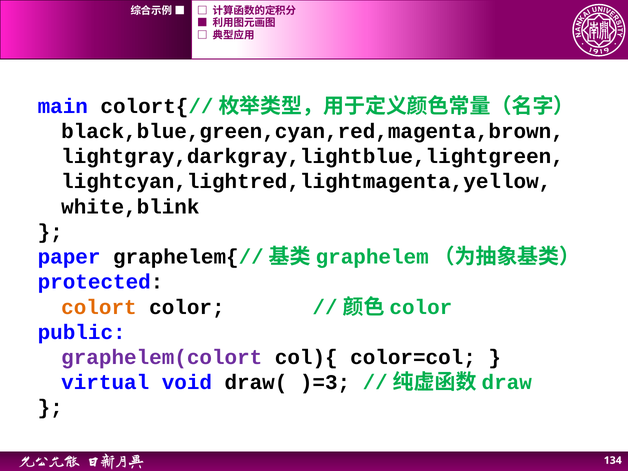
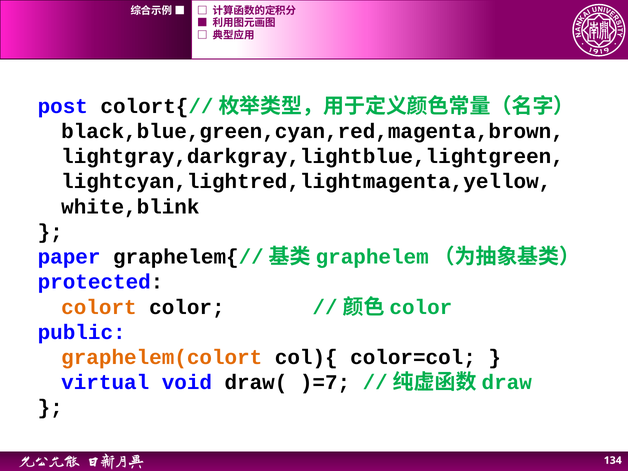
main: main -> post (63, 106)
graphelem(colort colour: purple -> orange (162, 357)
)=3: )=3 -> )=7 (325, 382)
